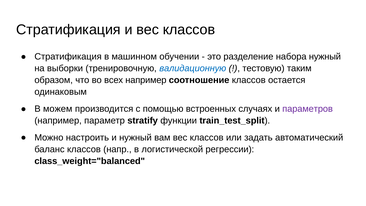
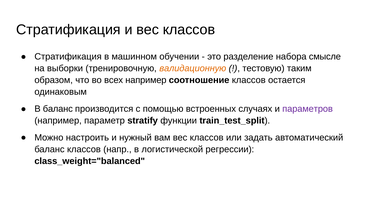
набора нужный: нужный -> смысле (325, 57)
валидационную colour: blue -> orange (193, 68)
В можем: можем -> баланс (58, 109)
